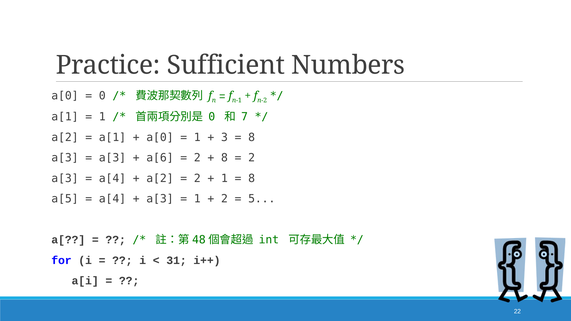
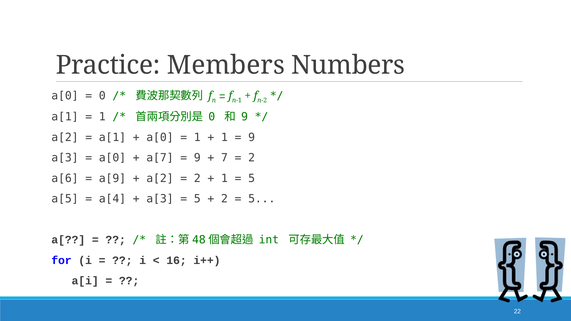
Sufficient: Sufficient -> Members (226, 65)
7: 7 -> 9 (245, 117)
3: 3 -> 1 (224, 137)
8: 8 -> 9 (252, 137)
a[3: a[3 -> a[0 (112, 158)
a[6: a[6 -> a[7 (160, 158)
2: 2 -> 9 (197, 158)
8: 8 -> 7 (224, 158)
a[3: a[3 -> a[6 (65, 178)
a[4: a[4 -> a[9 (112, 178)
8: 8 -> 5 (252, 178)
1: 1 -> 5 (197, 199)
31: 31 -> 16 (177, 261)
